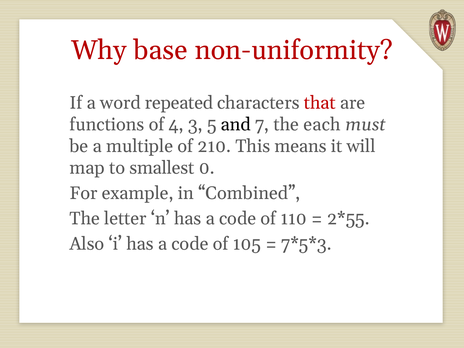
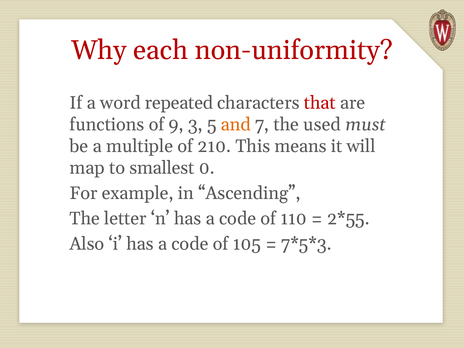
base: base -> each (161, 50)
4: 4 -> 9 (176, 125)
and colour: black -> orange (236, 125)
each: each -> used (322, 125)
Combined: Combined -> Ascending (249, 193)
